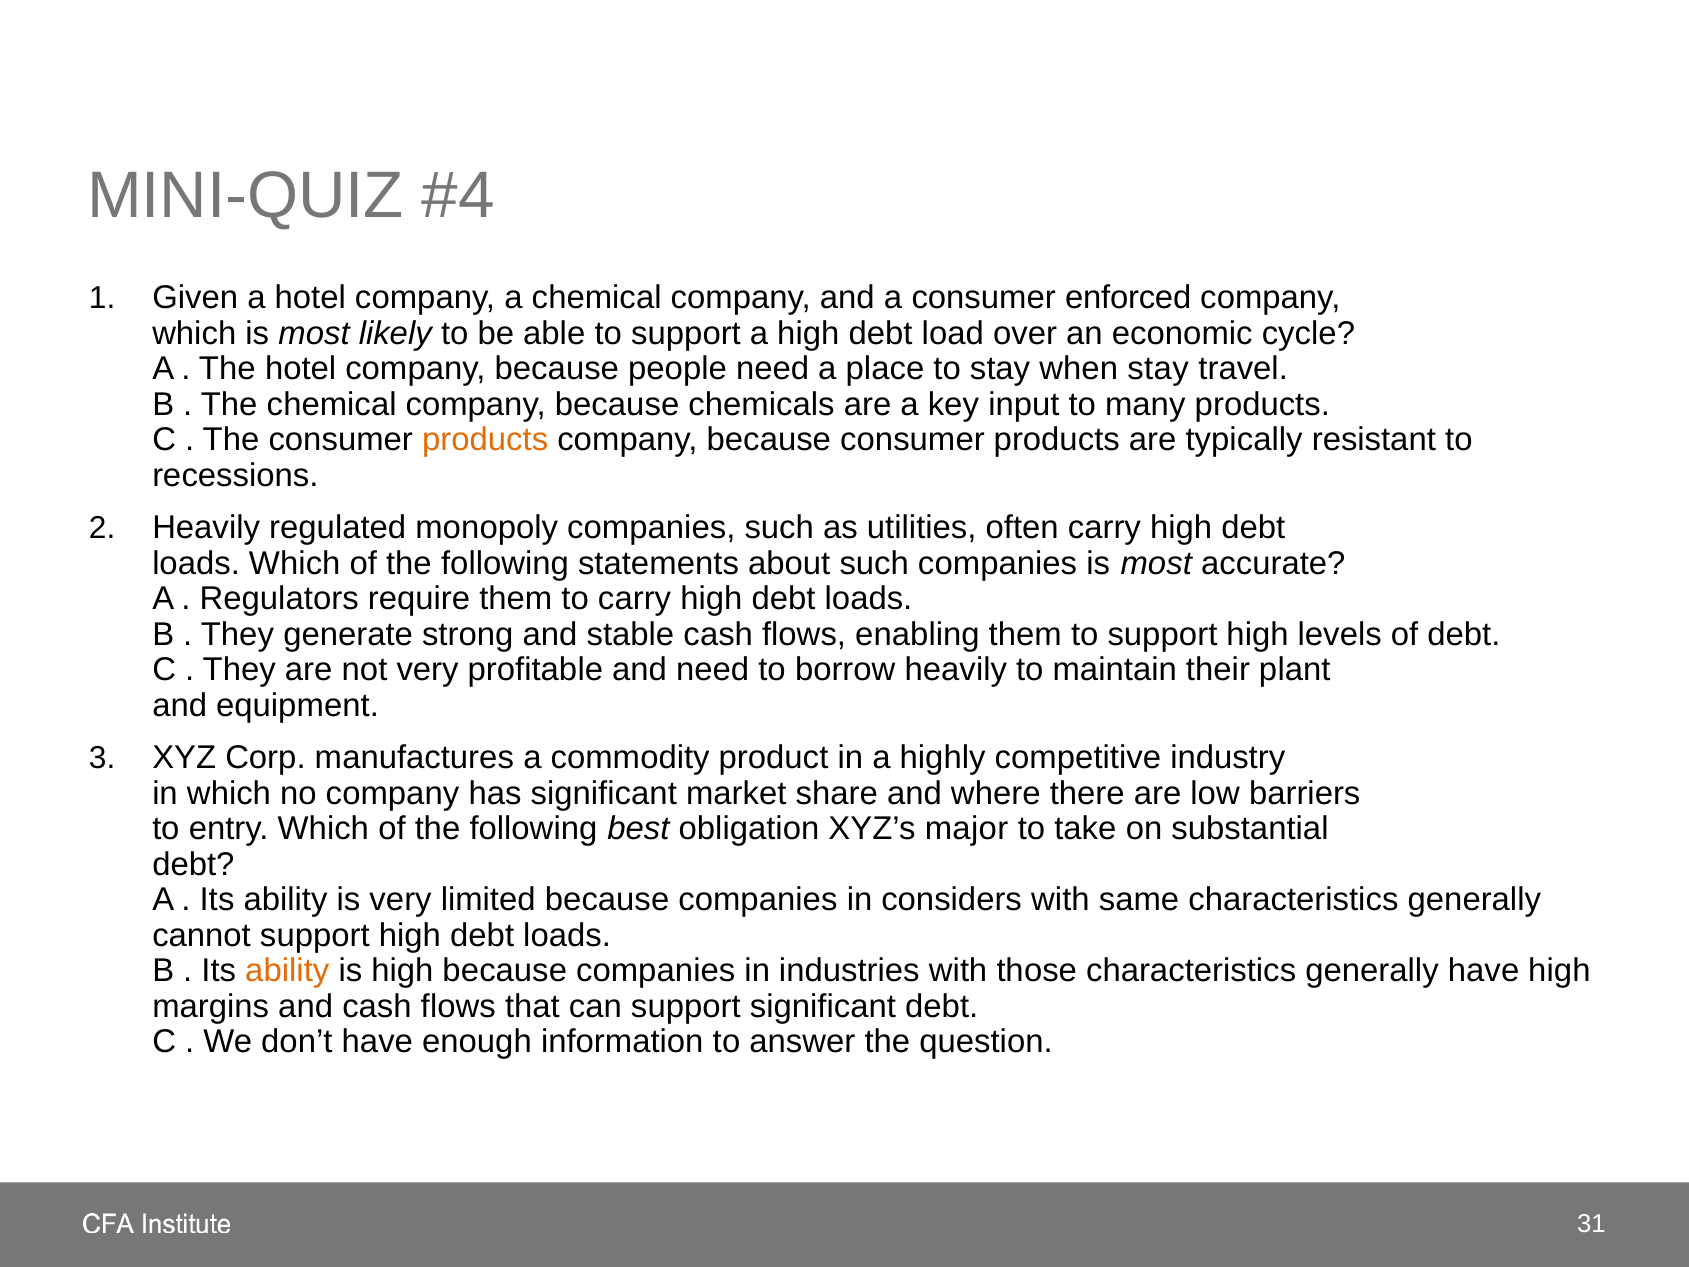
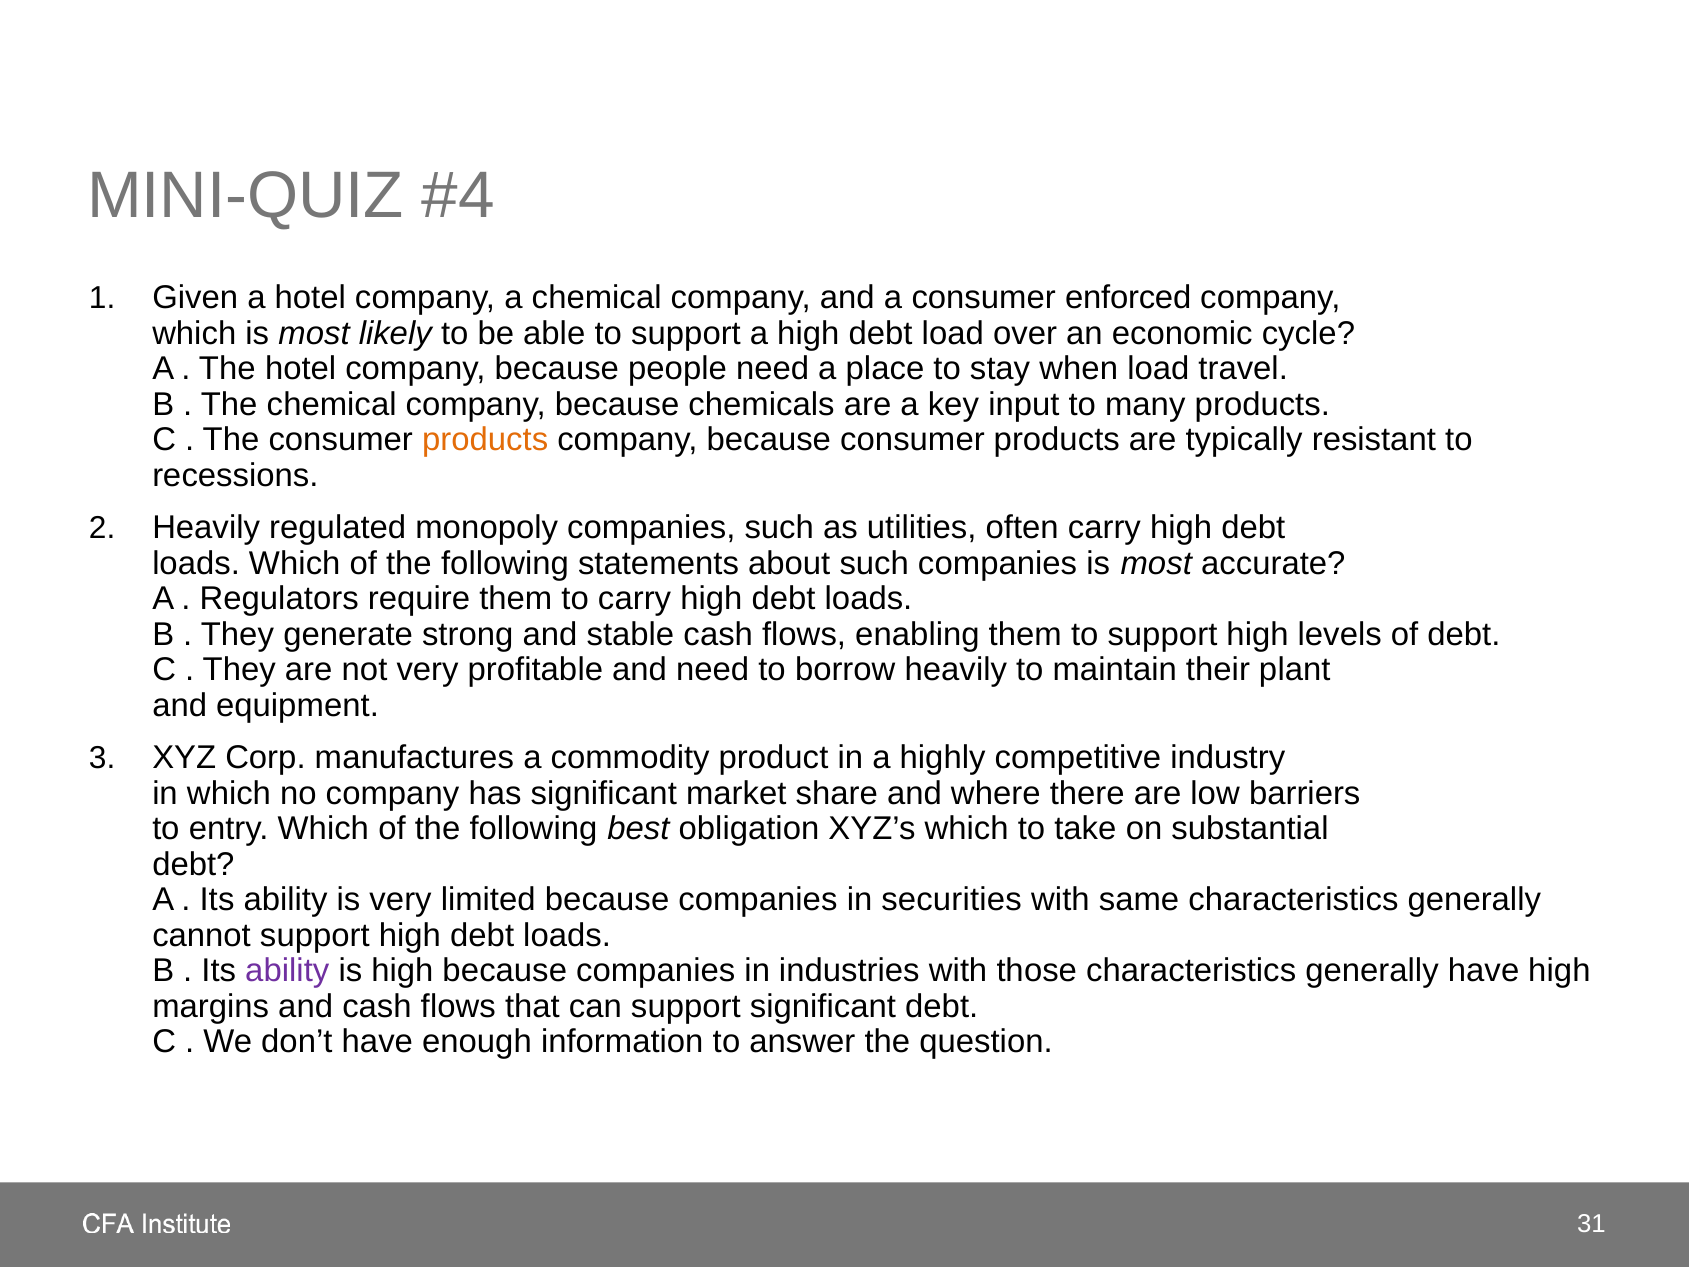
when stay: stay -> load (1158, 369)
XYZ’s major: major -> which (967, 829)
considers: considers -> securities (952, 900)
ability colour: orange -> purple (287, 971)
